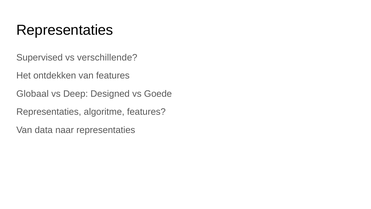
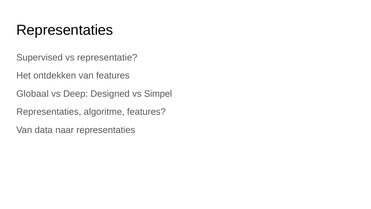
verschillende: verschillende -> representatie (107, 57)
Goede: Goede -> Simpel (158, 94)
